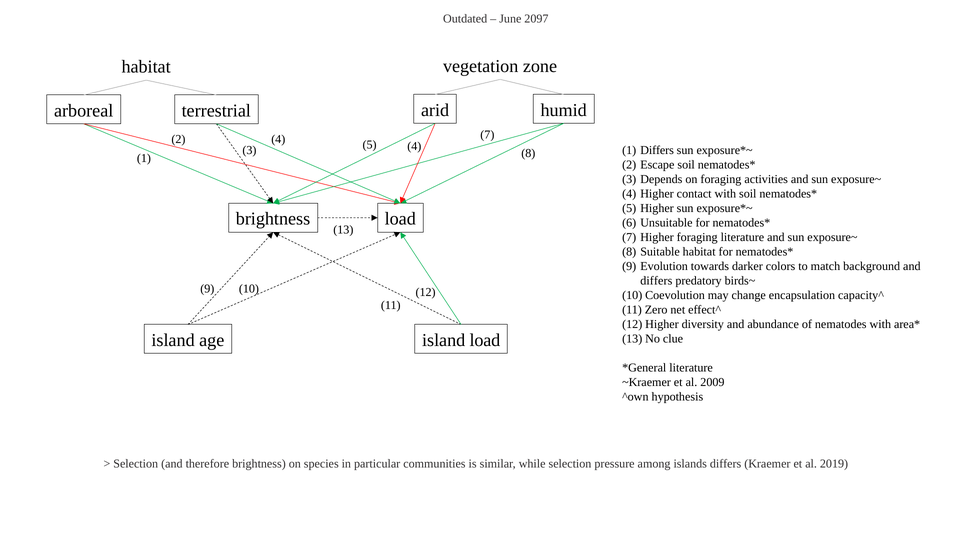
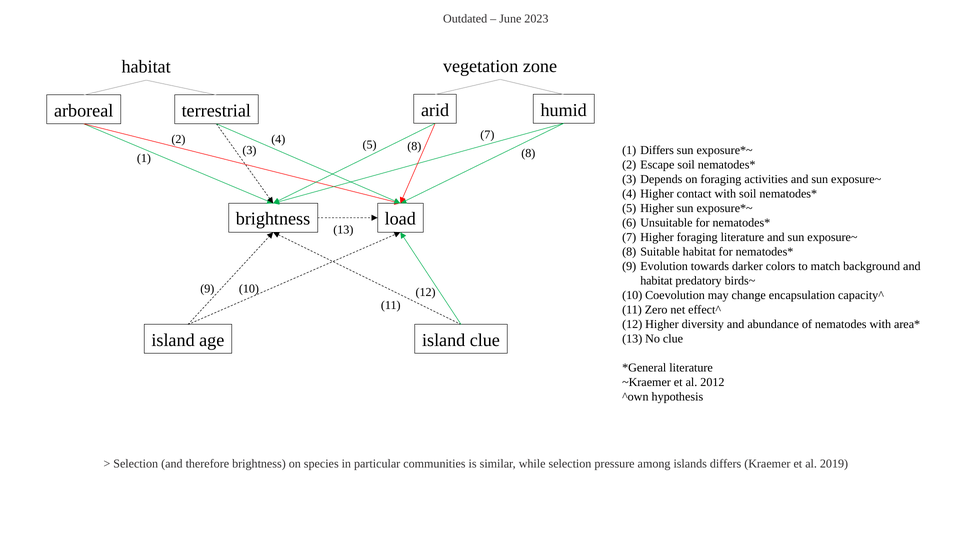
2097: 2097 -> 2023 (536, 19)
5 4: 4 -> 8 (414, 146)
differs: differs -> habitat (656, 281)
island load: load -> clue (485, 340)
2009: 2009 -> 2012 (712, 382)
